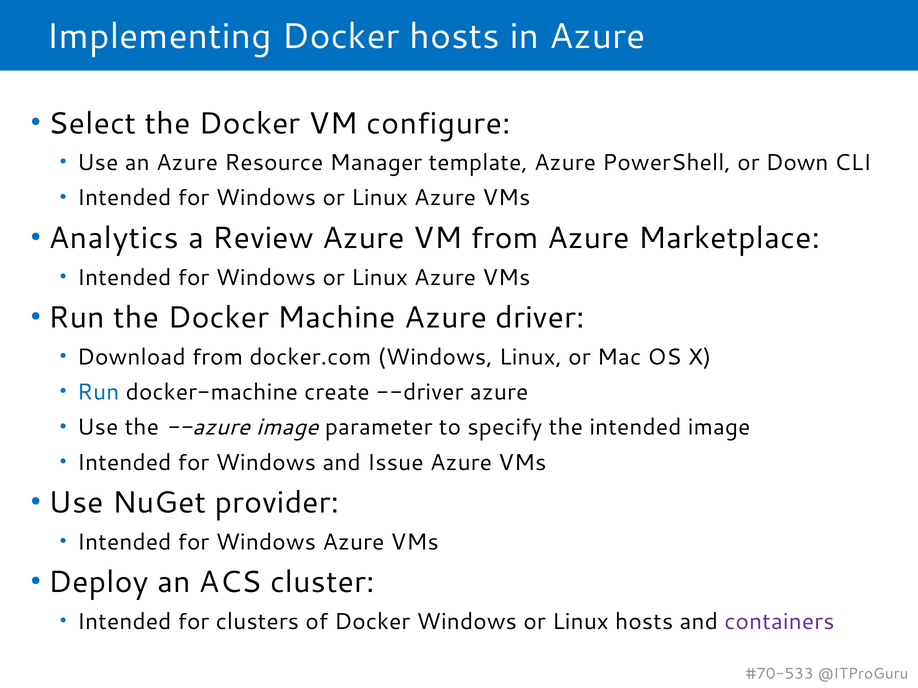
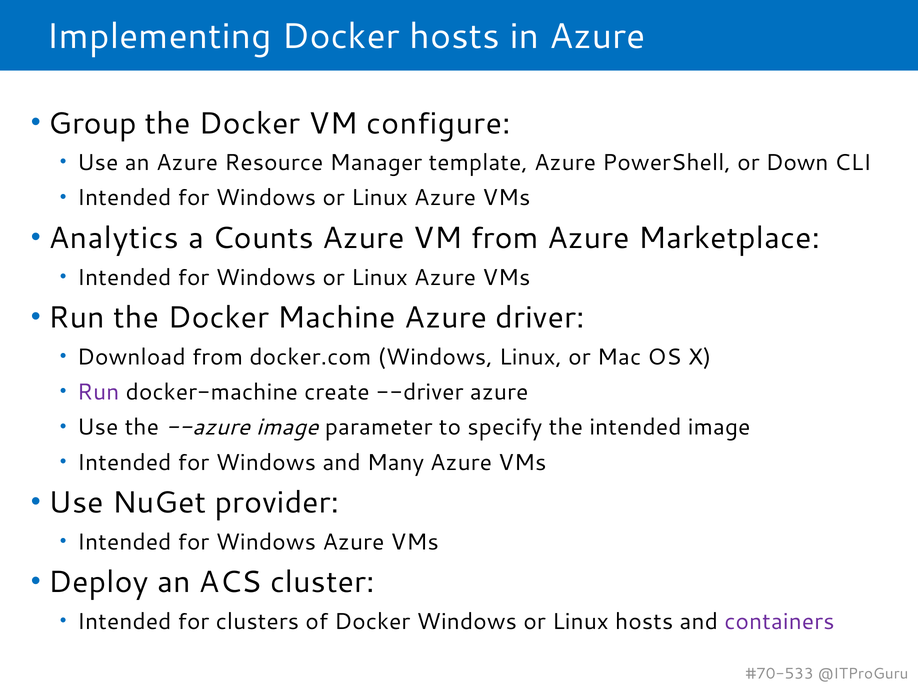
Select: Select -> Group (93, 124)
Review: Review -> Counts (263, 238)
Run colour: blue -> purple (98, 392)
Issue: Issue -> Many (396, 463)
